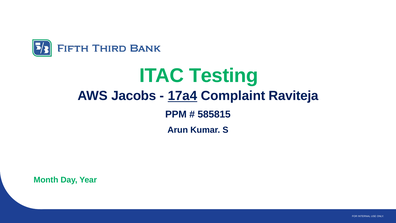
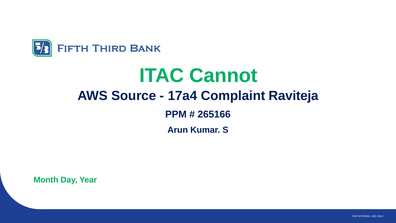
Testing: Testing -> Cannot (223, 76)
Jacobs: Jacobs -> Source (134, 96)
17a4 underline: present -> none (182, 96)
585815: 585815 -> 265166 (214, 114)
